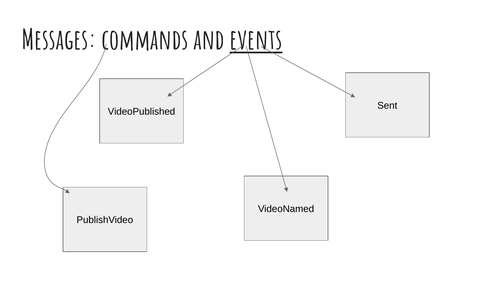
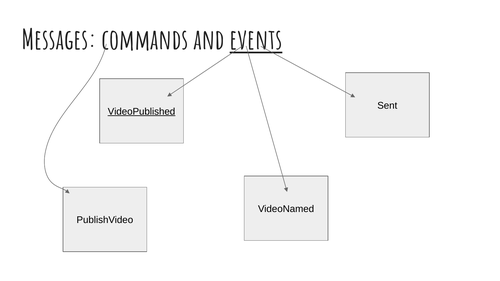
VideoPublished underline: none -> present (142, 112)
